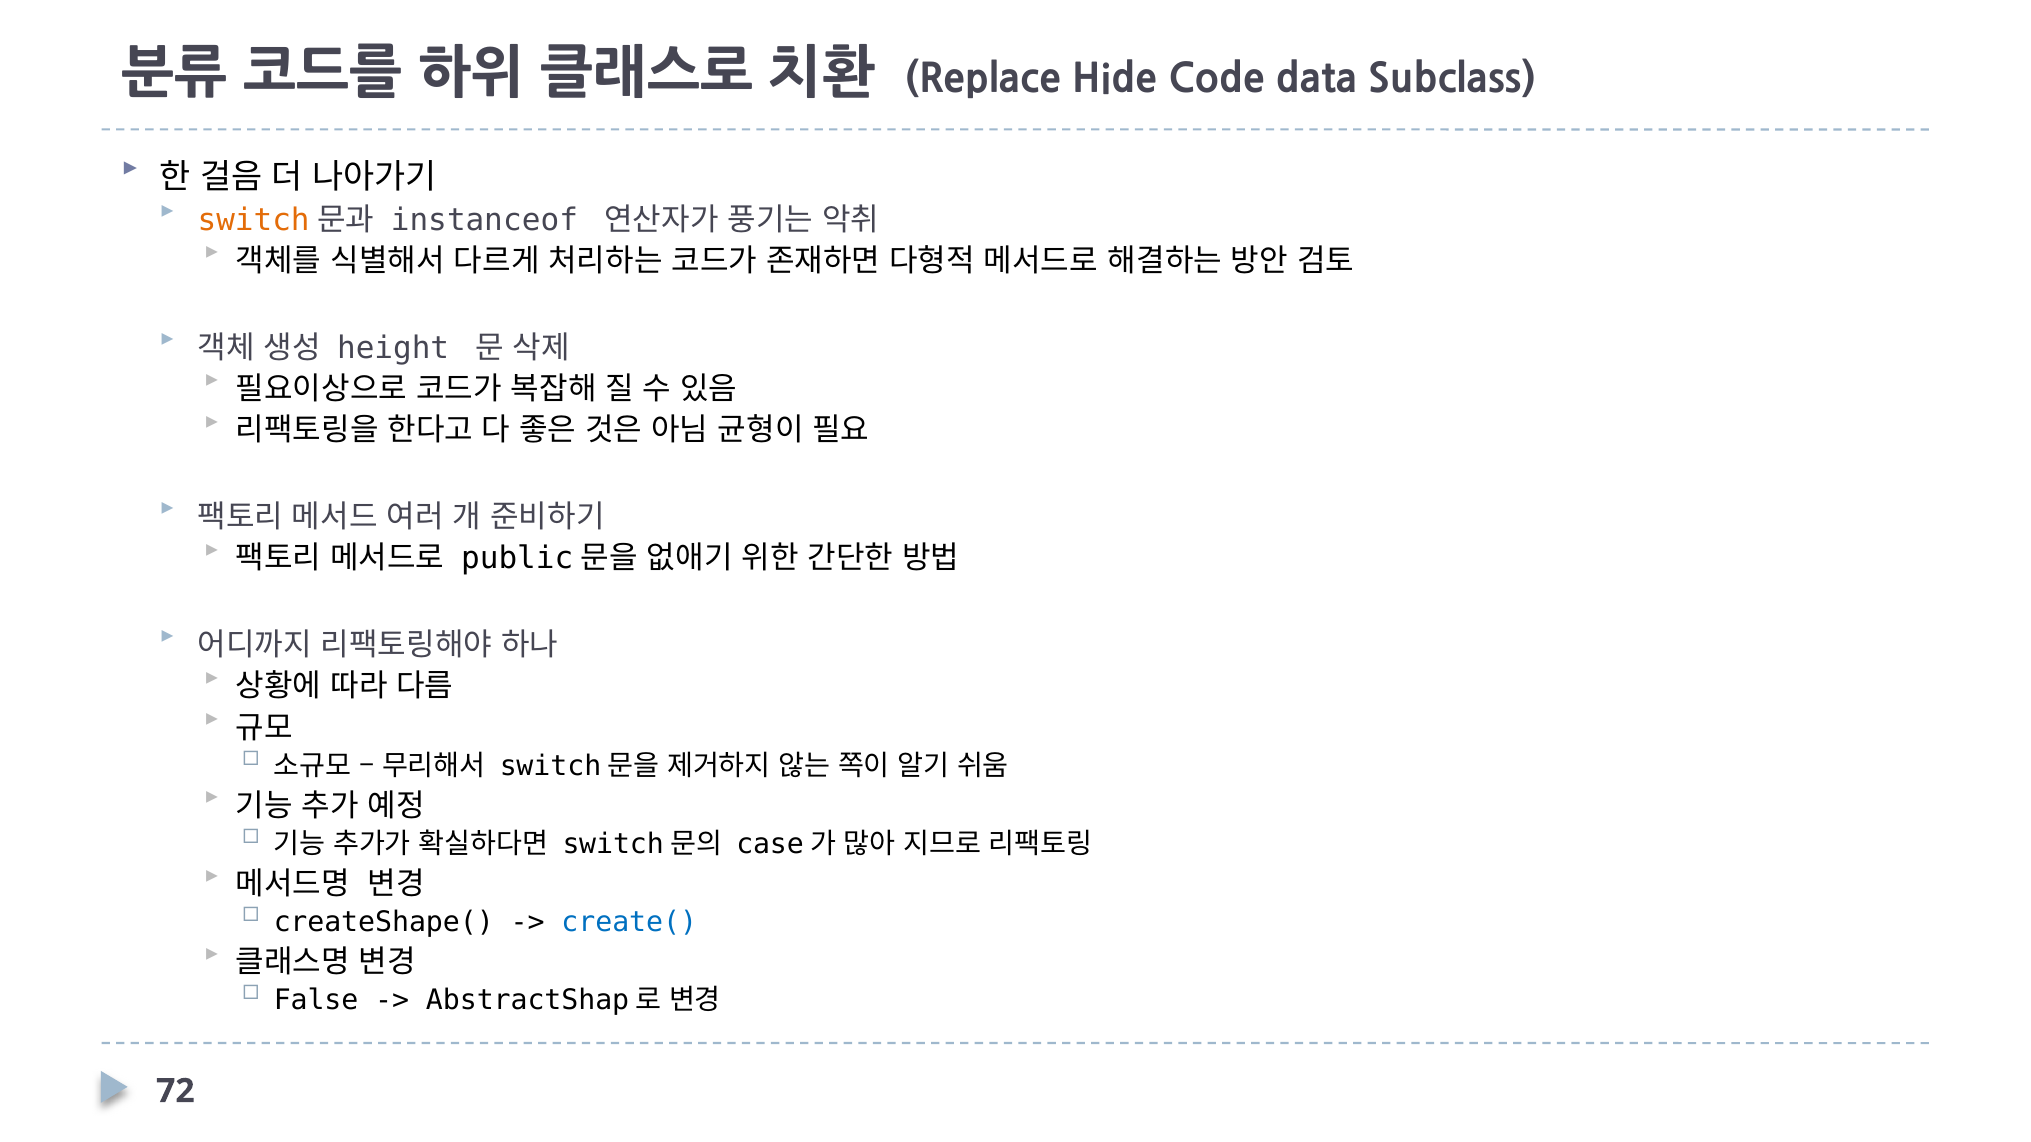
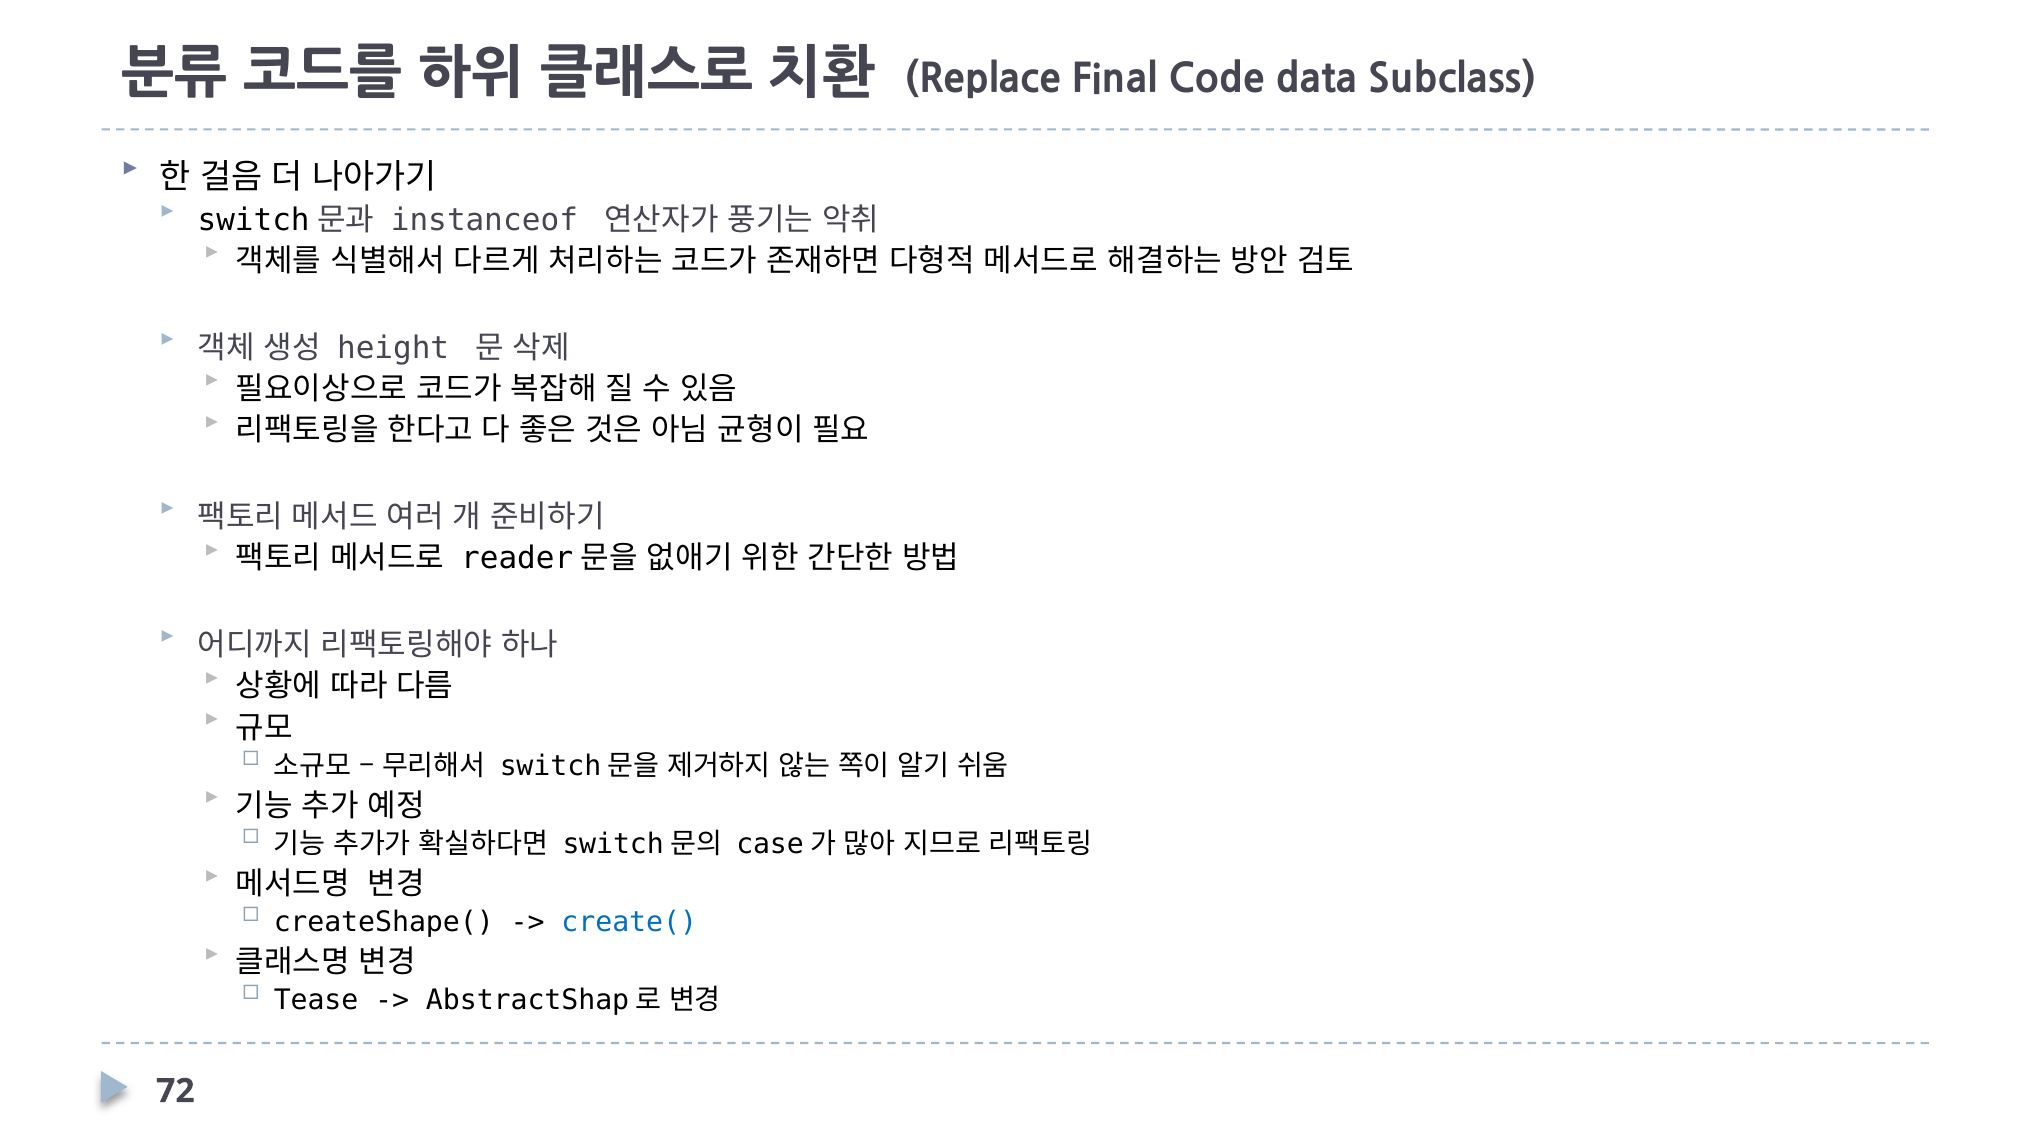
Hide: Hide -> Final (1115, 80)
switch colour: orange -> black (254, 220)
public: public -> reader (517, 559)
False: False -> Tease (316, 1001)
